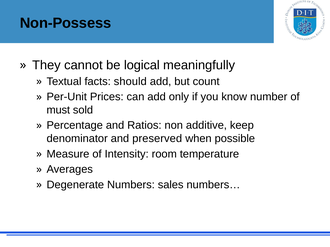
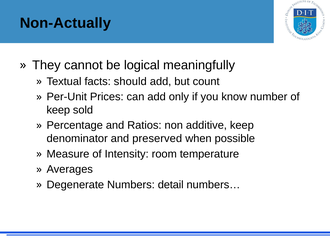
Non-Possess: Non-Possess -> Non-Actually (65, 23)
must: must -> keep (58, 110)
sales: sales -> detail (171, 185)
